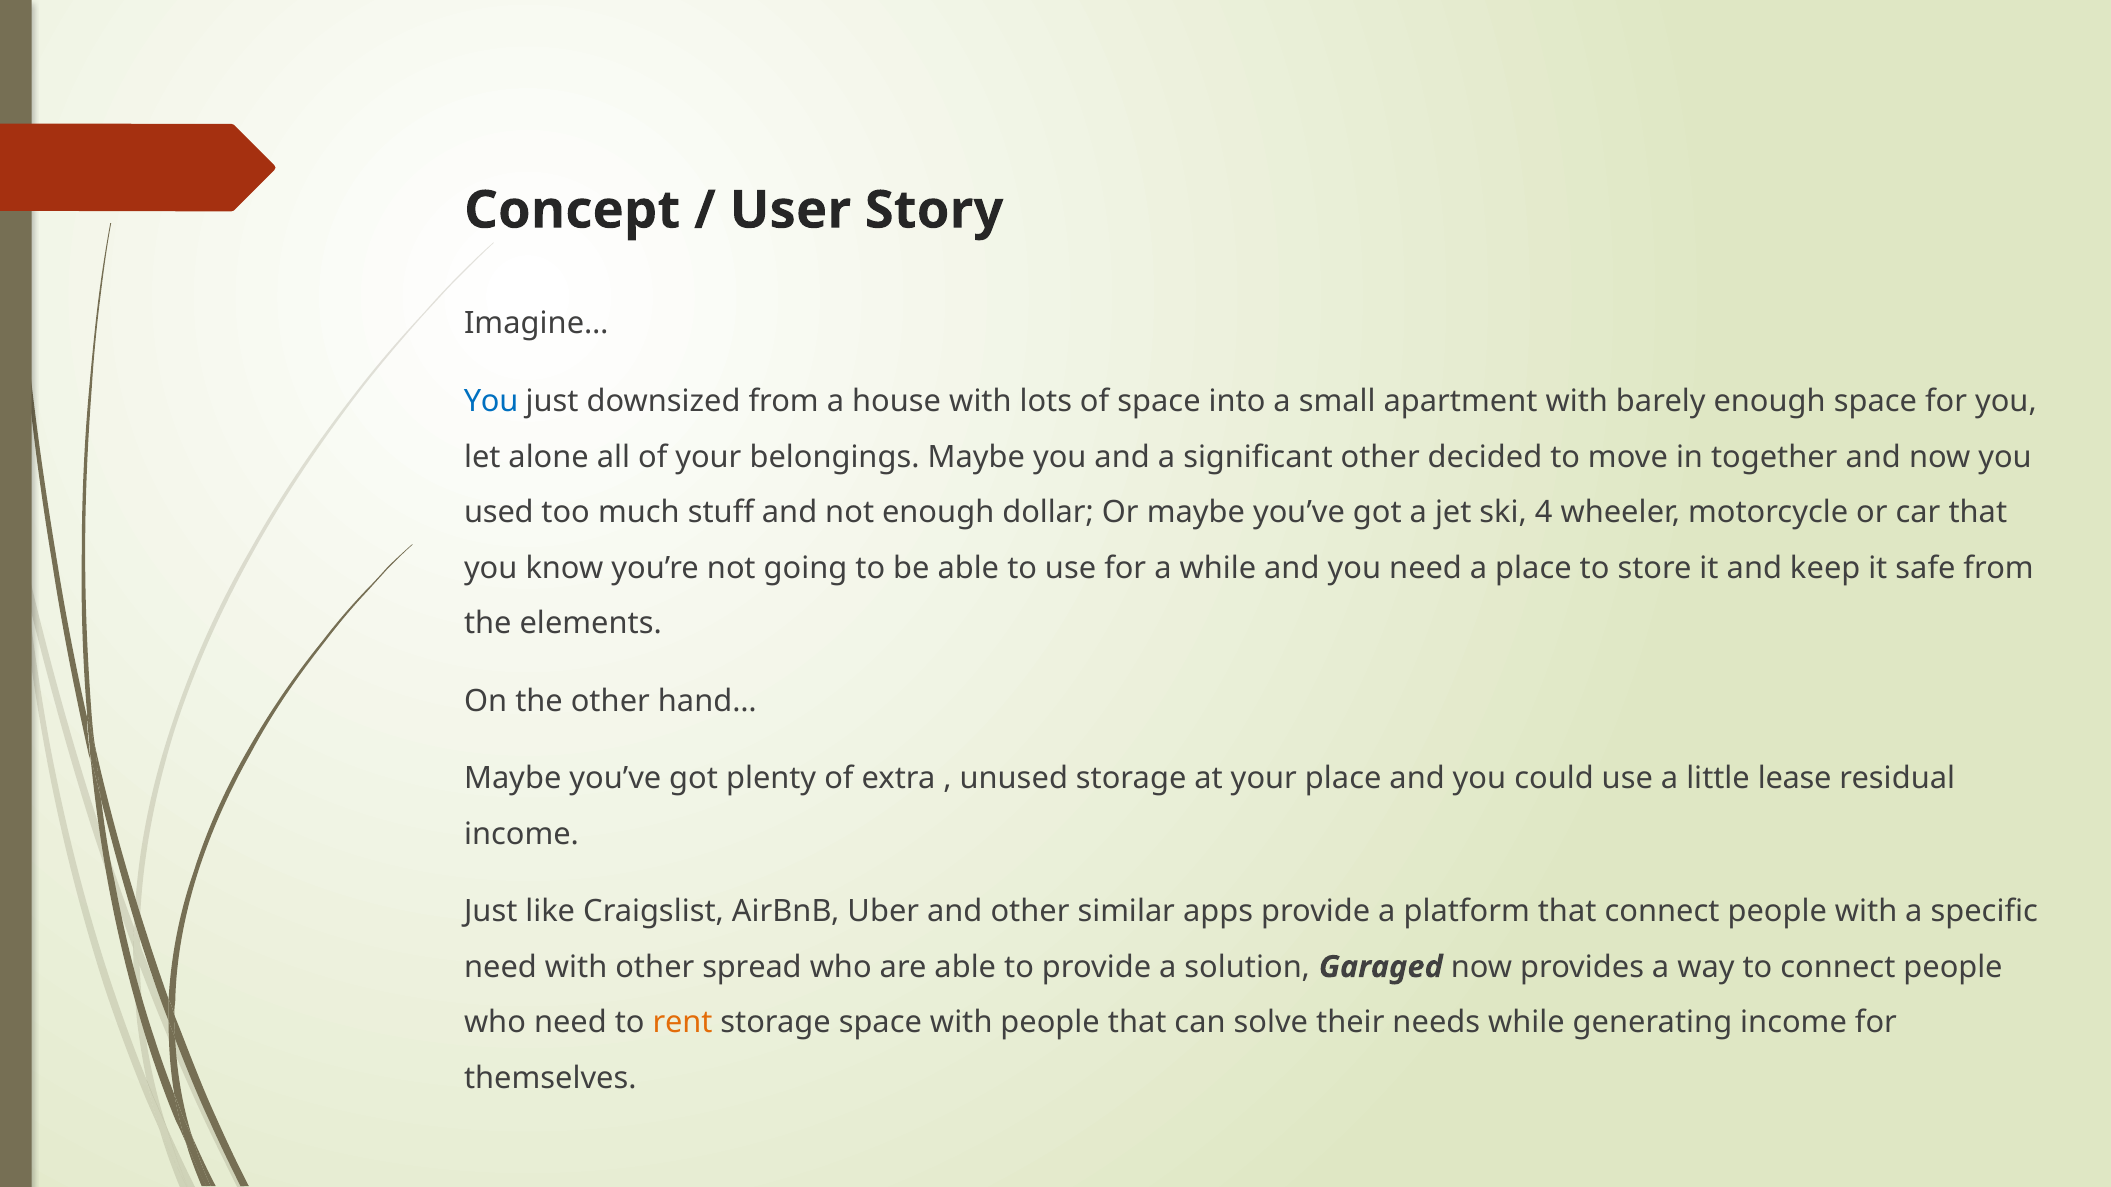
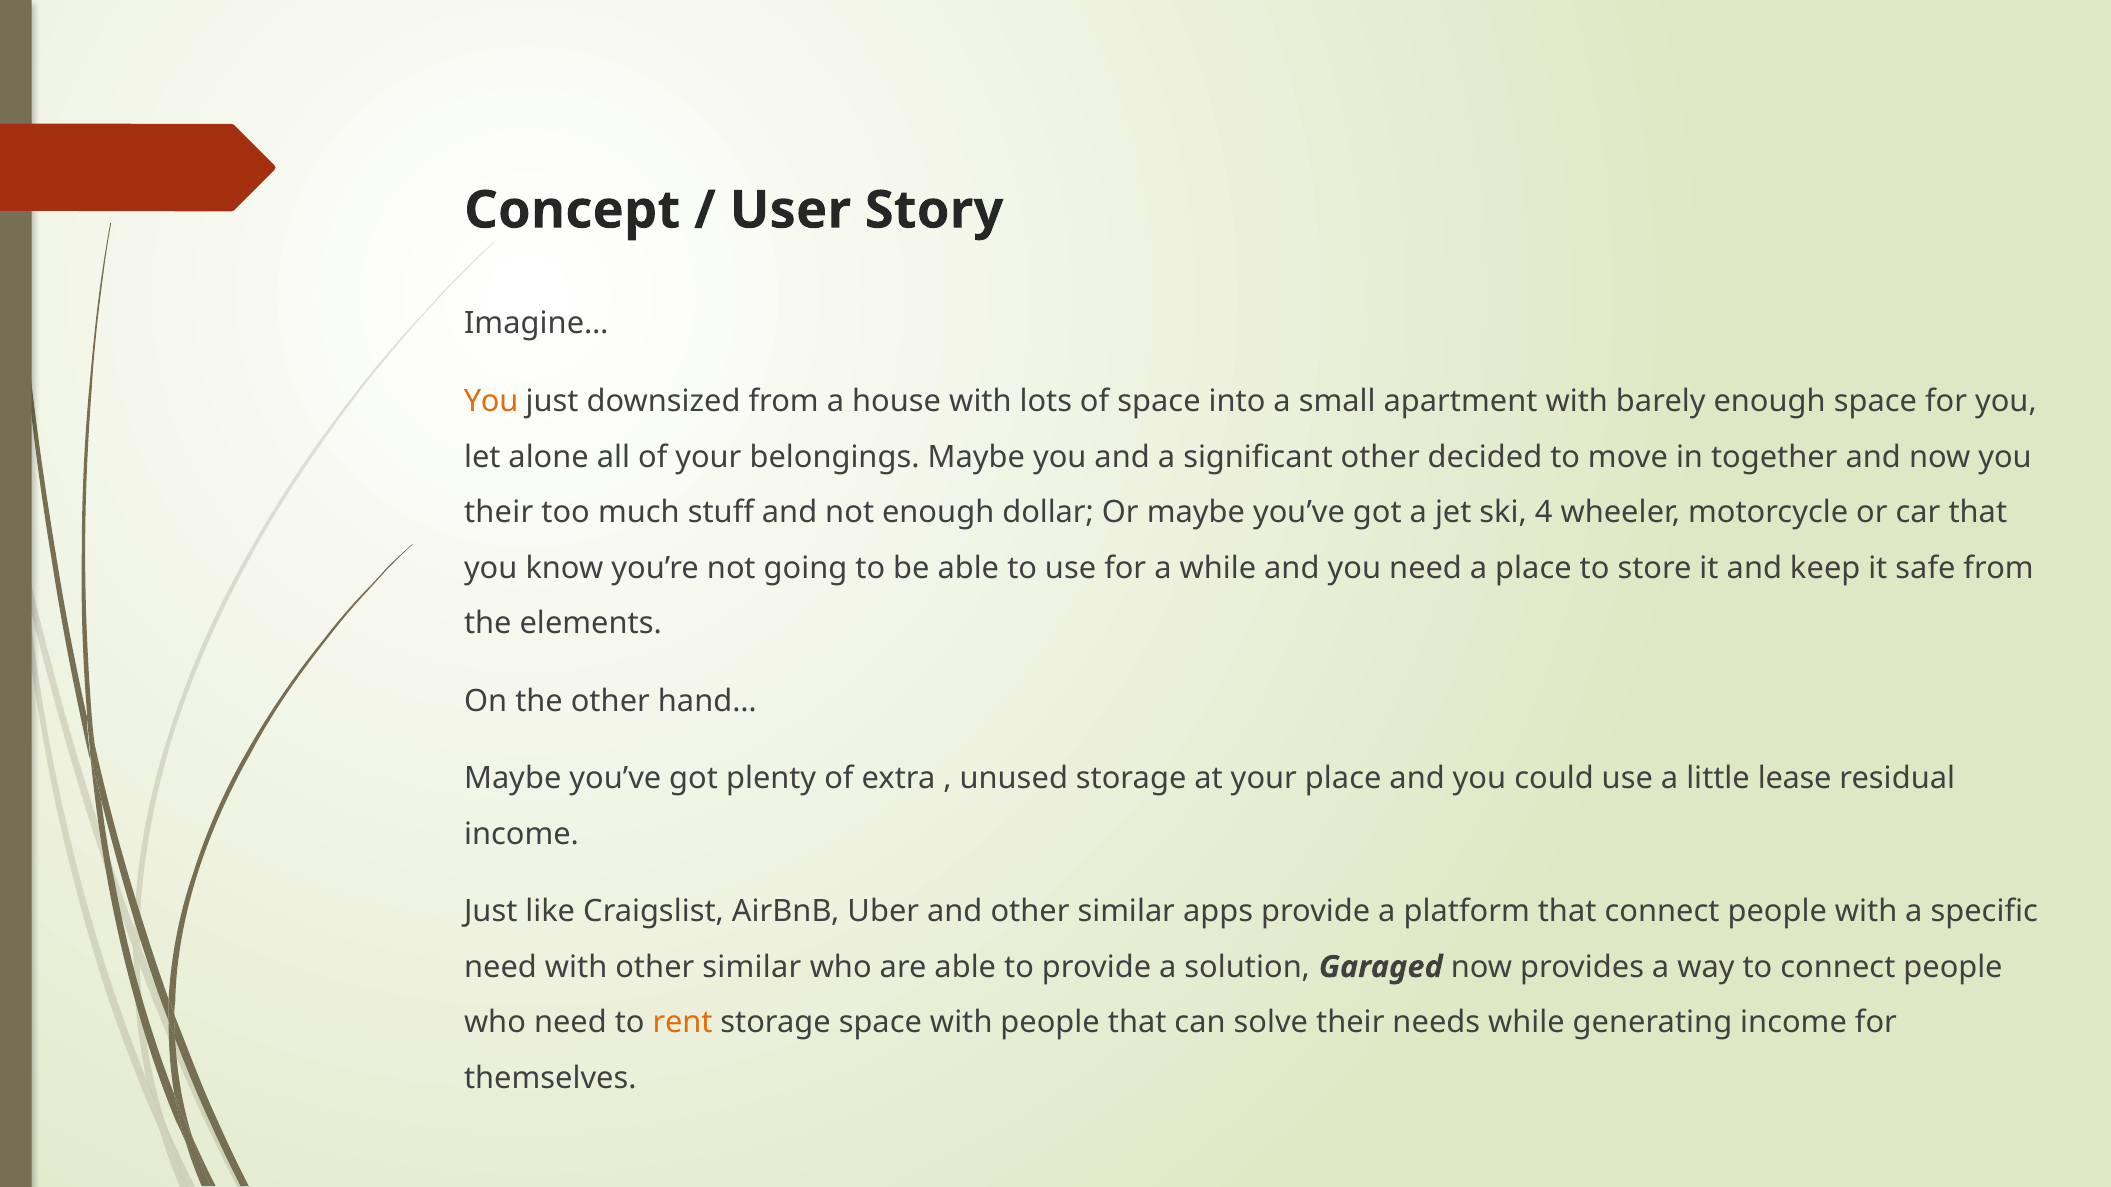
You colour: blue -> orange (491, 401)
used: used -> their (499, 513)
with other spread: spread -> similar (752, 967)
